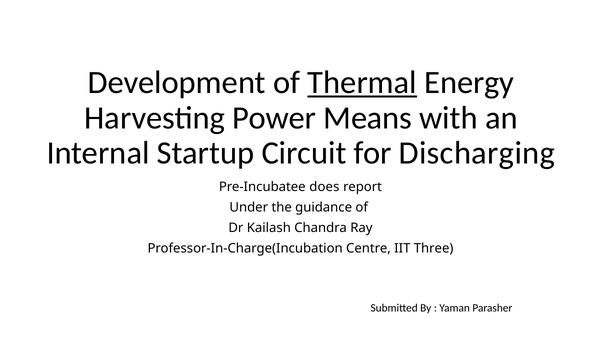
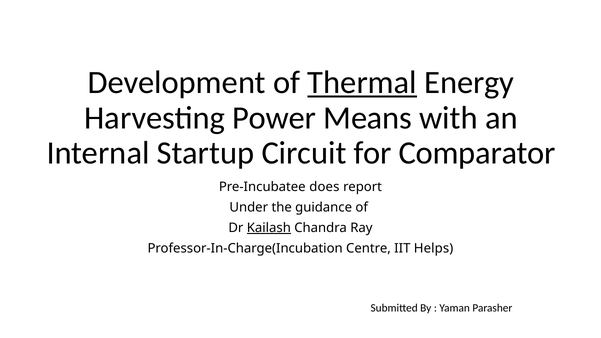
Discharging: Discharging -> Comparator (477, 153)
Kailash underline: none -> present (269, 228)
Three: Three -> Helps (434, 248)
